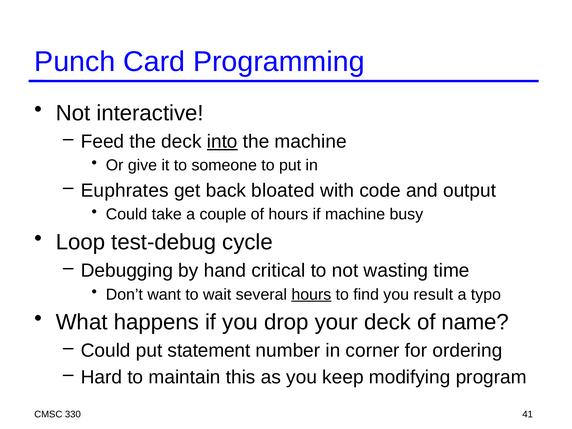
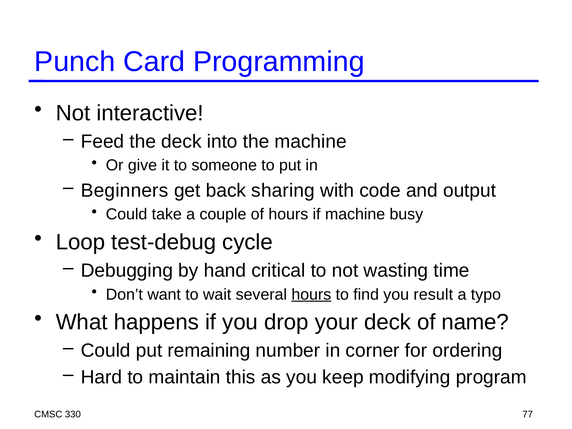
into underline: present -> none (222, 141)
Euphrates: Euphrates -> Beginners (125, 190)
bloated: bloated -> sharing (283, 190)
statement: statement -> remaining (209, 351)
41: 41 -> 77 (528, 414)
